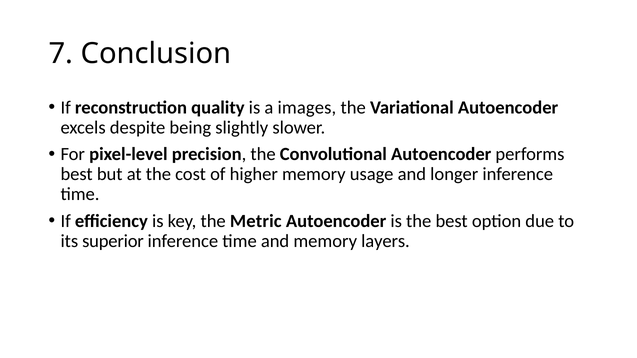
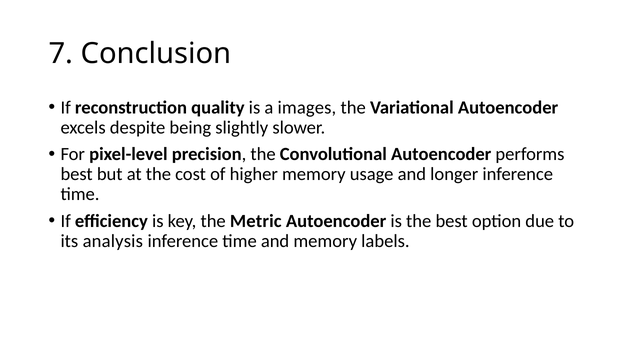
superior: superior -> analysis (113, 241)
layers: layers -> labels (385, 241)
